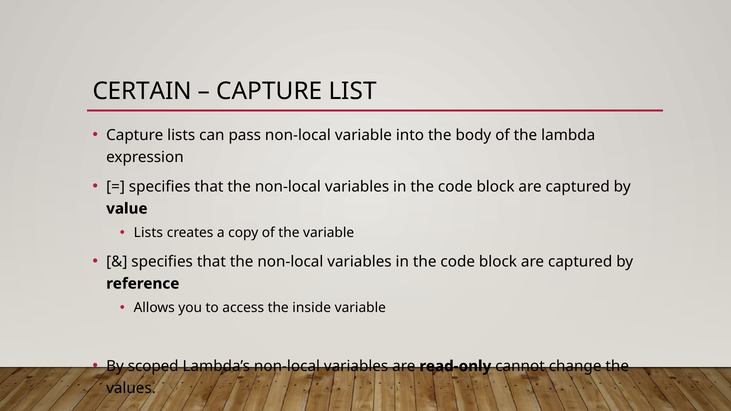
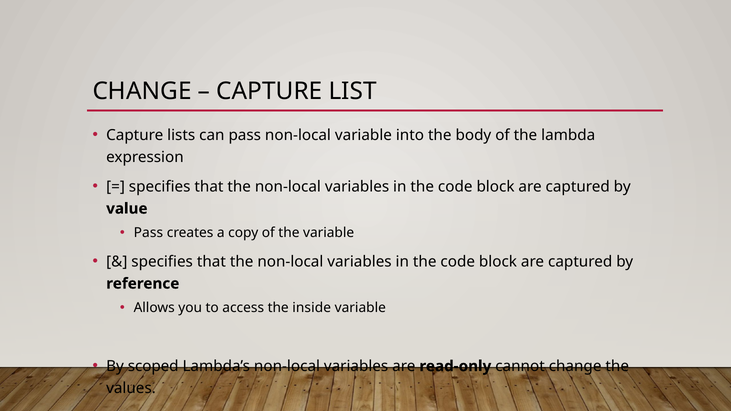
CERTAIN: CERTAIN -> CHANGE (142, 91)
Lists: Lists -> Pass (148, 233)
